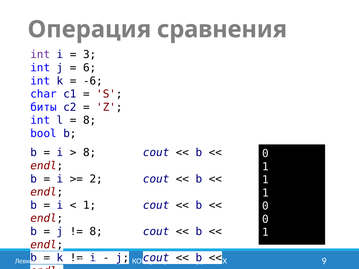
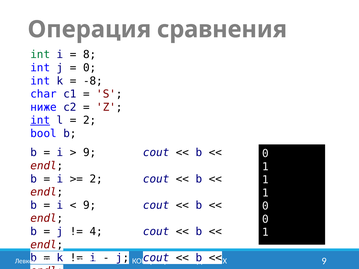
int colour: purple -> green (40, 55)
3: 3 -> 8 (90, 55)
6: 6 -> 0 (90, 68)
-6: -6 -> -8 (93, 81)
биты: биты -> ниже (44, 107)
int underline: none -> present (40, 120)
8: 8 -> 2 (90, 120)
8: 8 -> 9 (90, 153)
1: 1 -> 9 (90, 205)
8: 8 -> 4 (96, 232)
